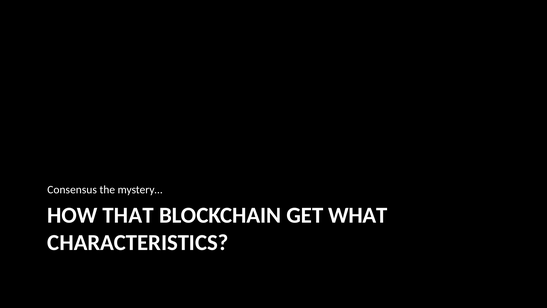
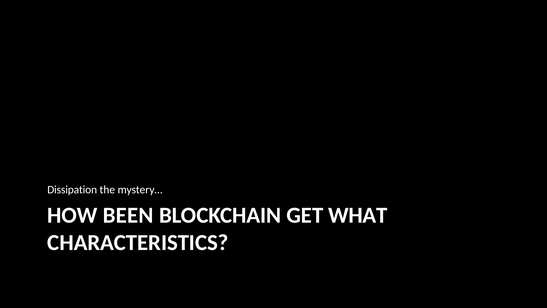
Consensus: Consensus -> Dissipation (72, 190)
THAT: THAT -> BEEN (128, 215)
